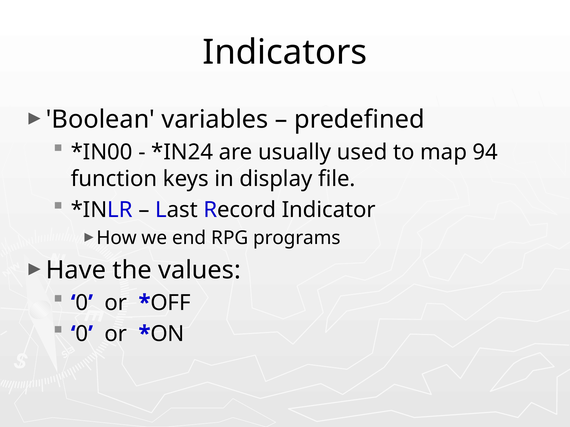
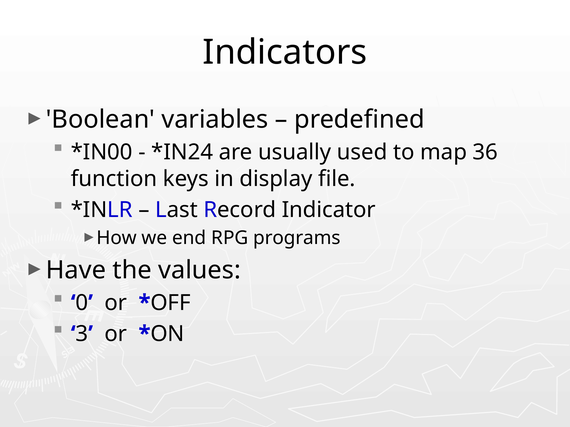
94: 94 -> 36 (485, 152)
0: 0 -> 3 (82, 334)
